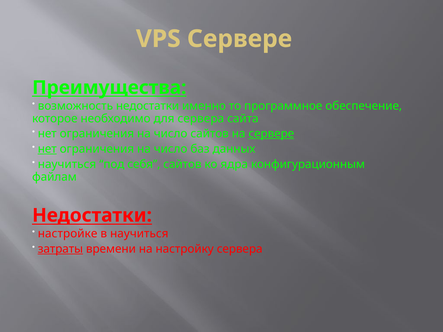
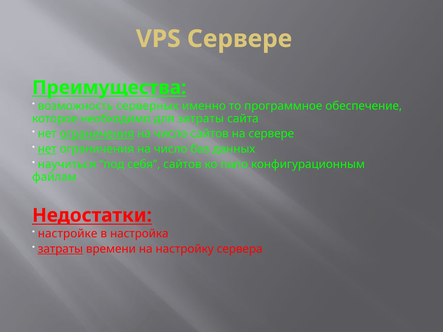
возможность недостатки: недостатки -> серверных (147, 106)
для сервера: сервера -> затраты (201, 119)
ограничения underline: none -> present (97, 134)
сервере underline: present -> none (271, 134)
ядра: ядра -> nano (234, 164)
в научиться: научиться -> настройка (139, 234)
